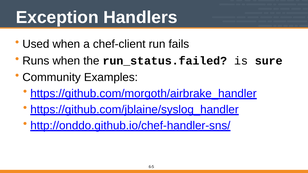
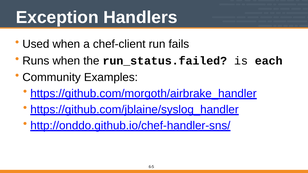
sure: sure -> each (269, 61)
